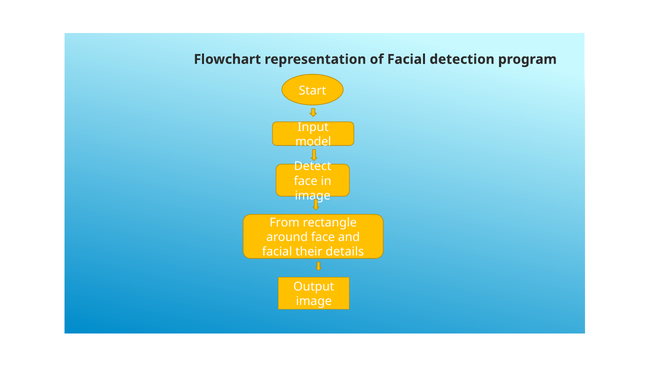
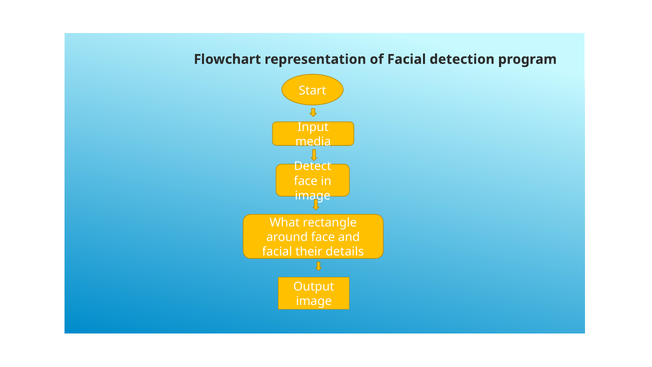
model: model -> media (313, 142)
From: From -> What (285, 222)
